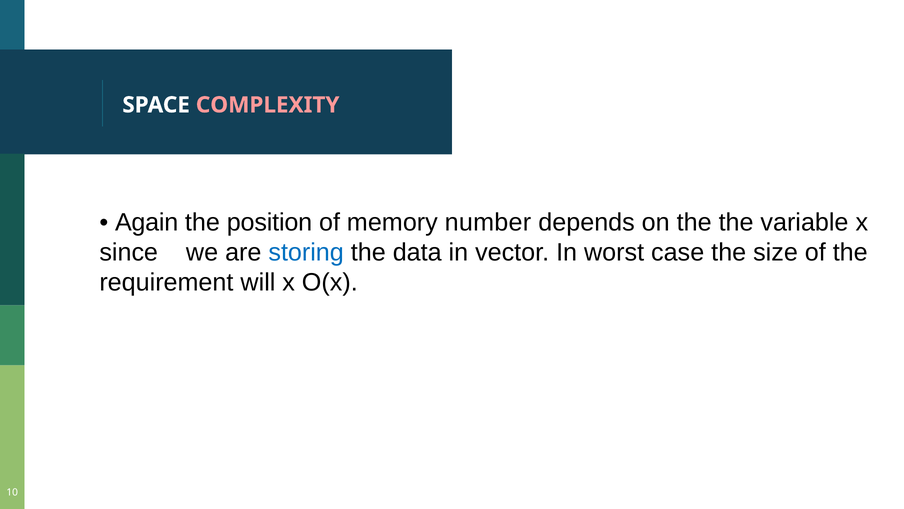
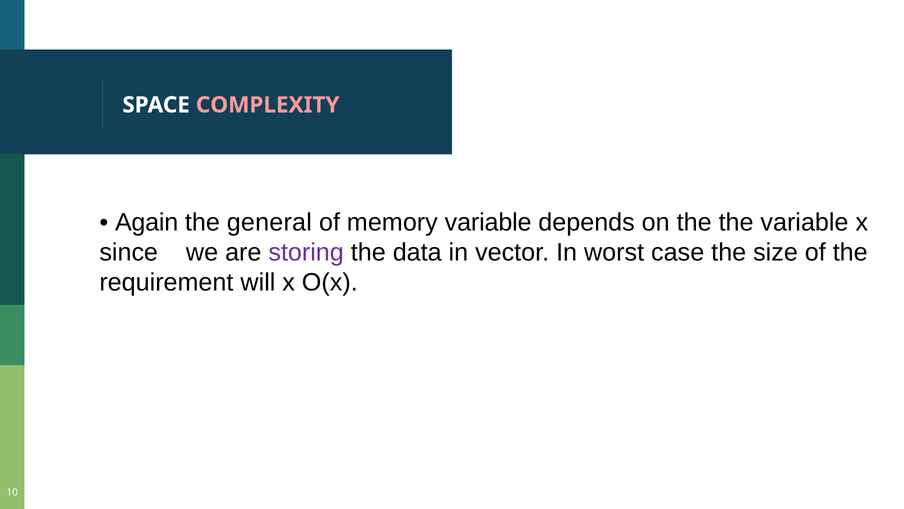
position: position -> general (269, 222)
memory number: number -> variable (488, 222)
storing colour: blue -> purple (306, 252)
